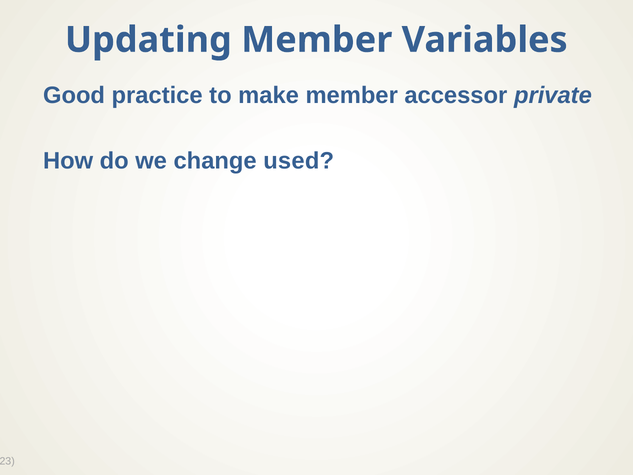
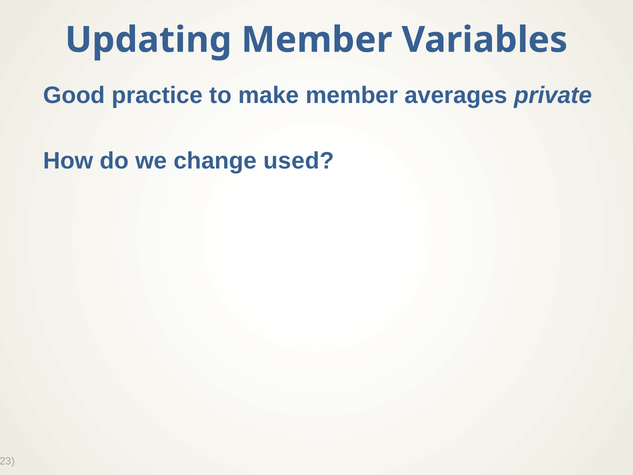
accessor: accessor -> averages (456, 95)
